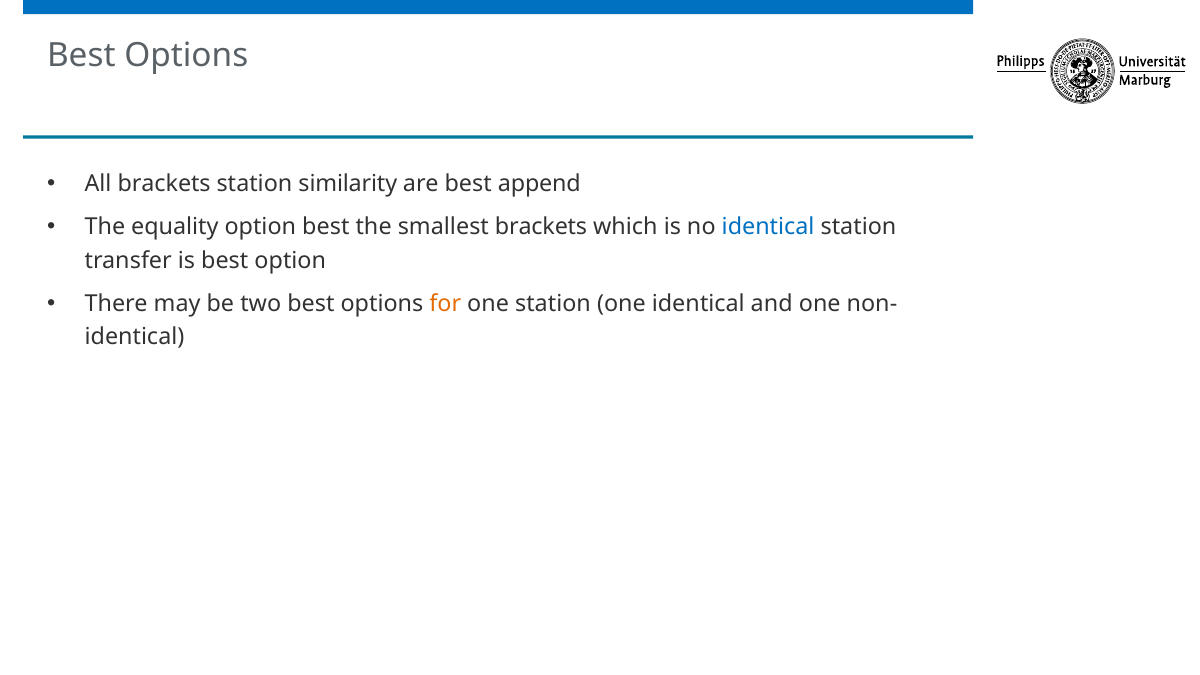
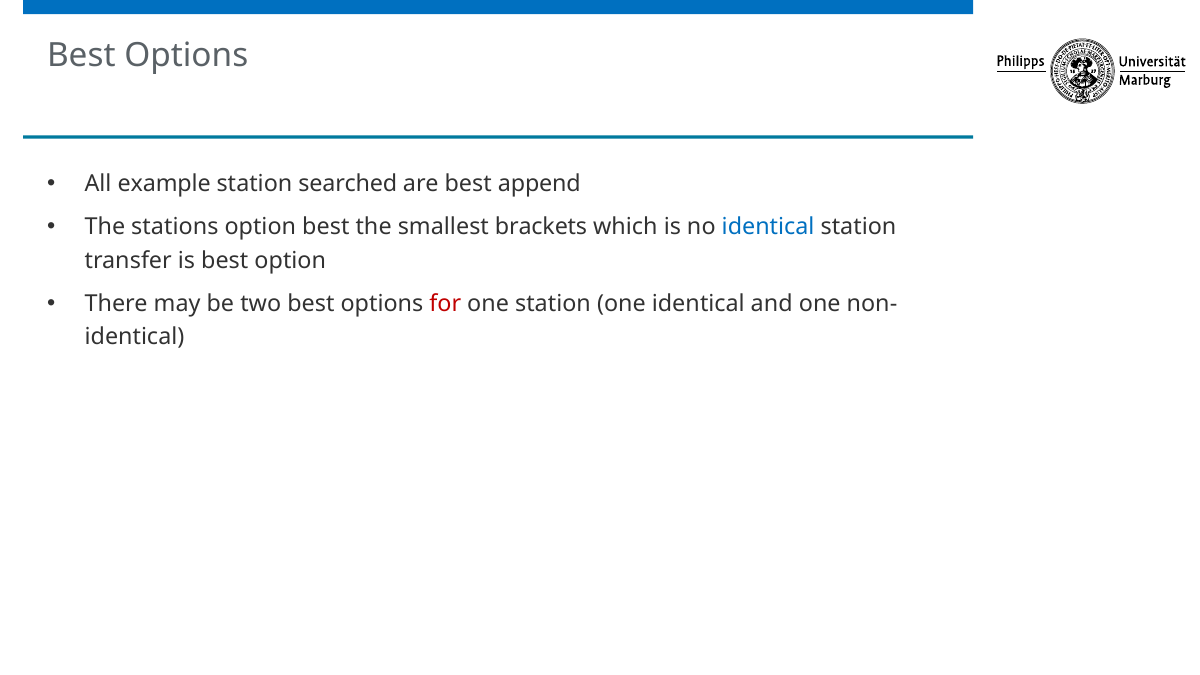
All brackets: brackets -> example (164, 184)
similarity: similarity -> searched (348, 184)
equality: equality -> stations (175, 227)
for colour: orange -> red (445, 304)
